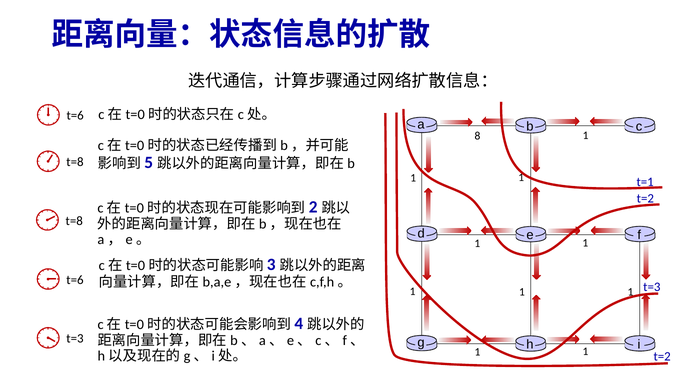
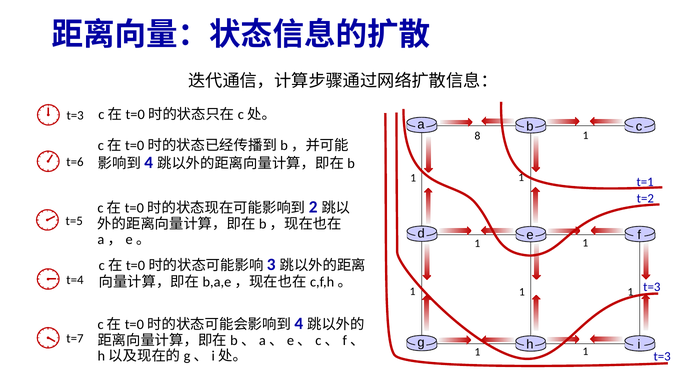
t=6: t=6 -> t=3 (75, 116)
t=8: t=8 -> t=6 (75, 162)
5: 5 -> 4 (149, 163)
t=8: t=8 -> t=5 (74, 221)
t=6: t=6 -> t=4 (75, 280)
t=3: t=3 -> t=7 (75, 339)
t=2: t=2 -> t=3 (662, 357)
